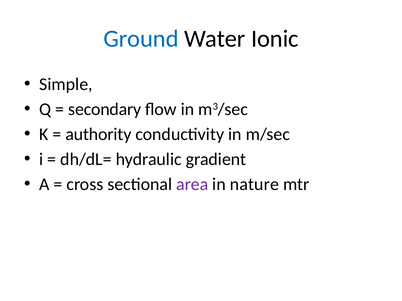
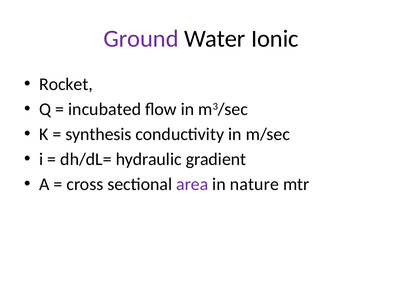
Ground colour: blue -> purple (141, 39)
Simple: Simple -> Rocket (66, 84)
secondary: secondary -> incubated (105, 109)
authority: authority -> synthesis (98, 134)
